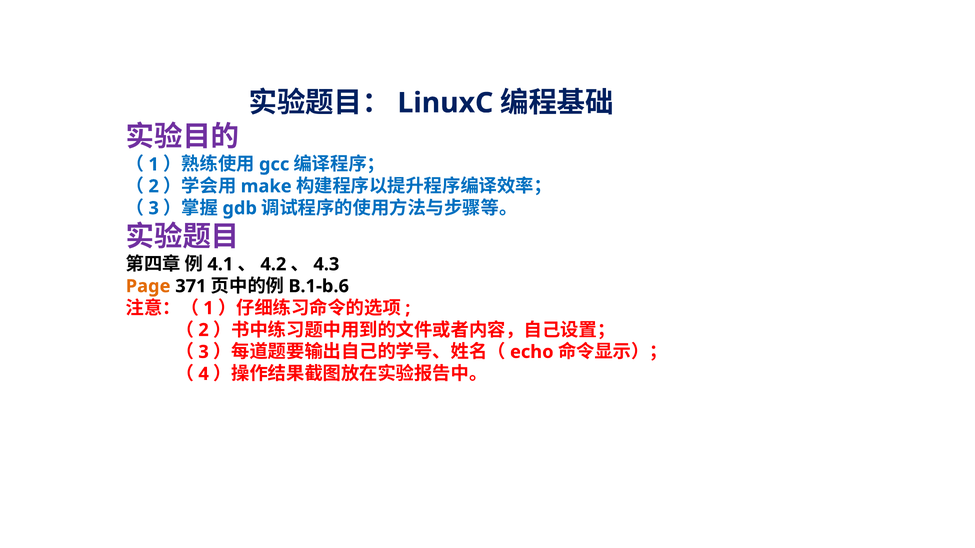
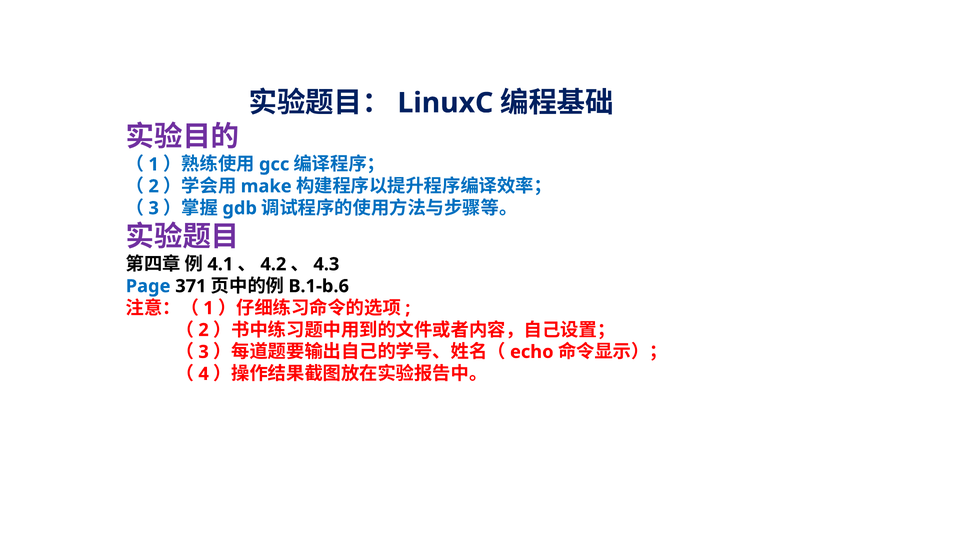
Page colour: orange -> blue (148, 286)
